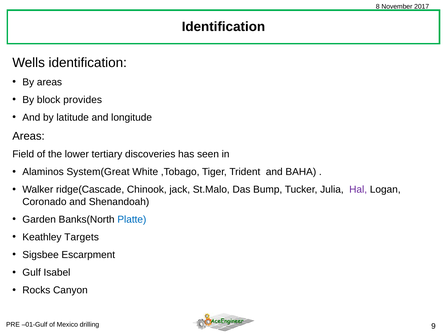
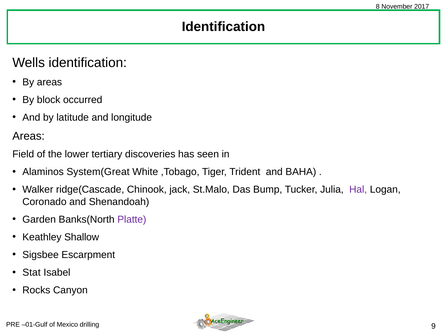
provides: provides -> occurred (83, 100)
Platte colour: blue -> purple (132, 219)
Targets: Targets -> Shallow (82, 237)
Gulf: Gulf -> Stat (32, 272)
